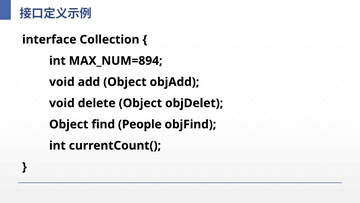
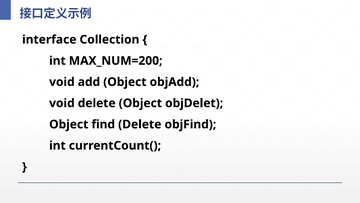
MAX_NUM=894: MAX_NUM=894 -> MAX_NUM=200 (116, 61)
find People: People -> Delete (140, 124)
